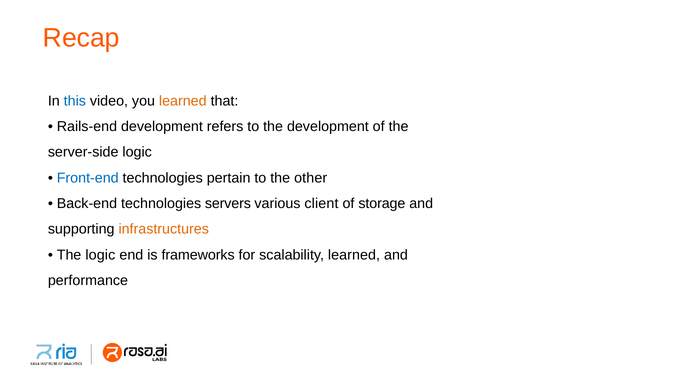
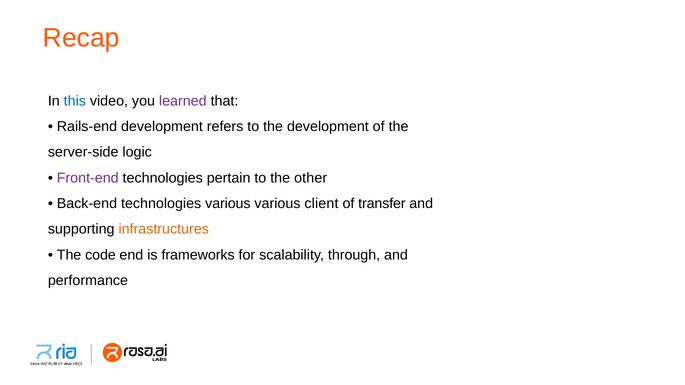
learned colour: orange -> purple (183, 101)
Front-end colour: blue -> purple (88, 178)
technologies servers: servers -> various (228, 204)
storage: storage -> transfer (382, 204)
The logic: logic -> code (100, 255)
scalability learned: learned -> through (354, 255)
